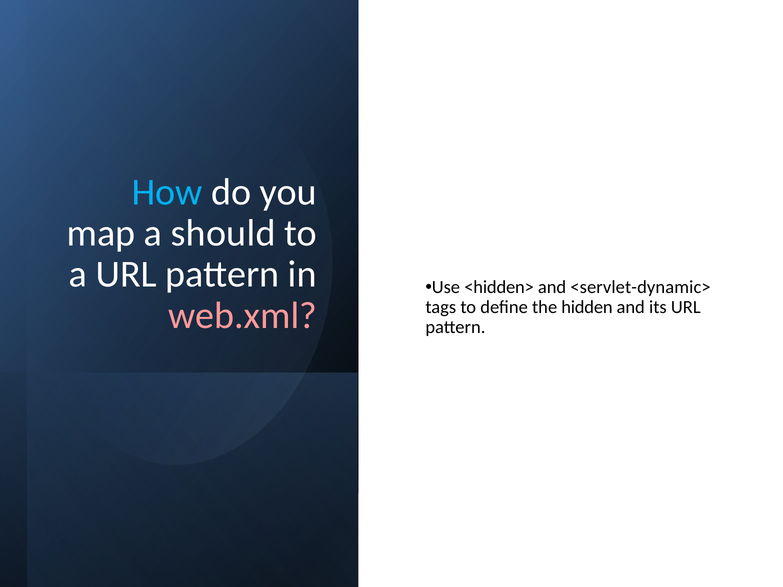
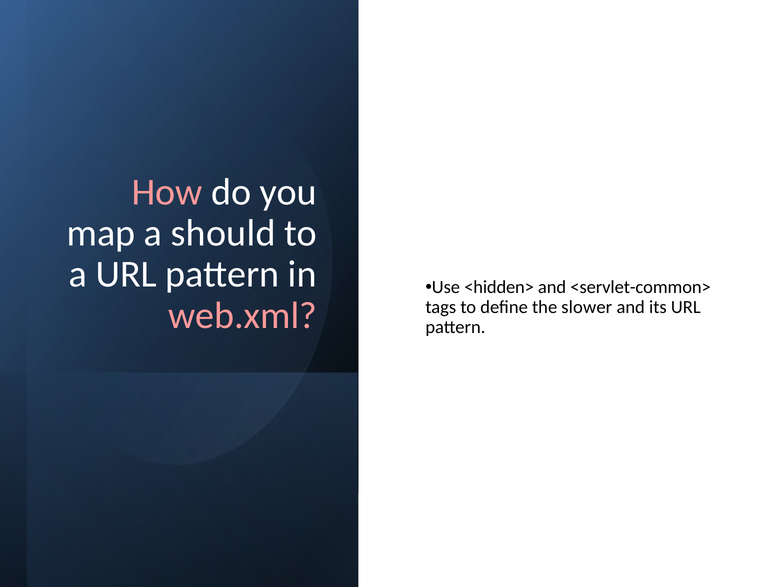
How colour: light blue -> pink (167, 192)
<servlet-dynamic>: <servlet-dynamic> -> <servlet-common> (641, 287)
hidden: hidden -> slower (587, 307)
